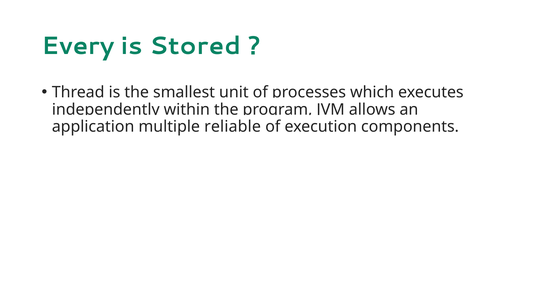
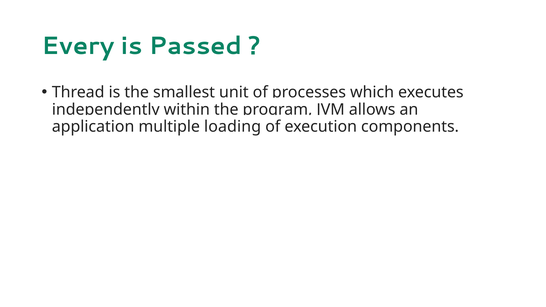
Stored: Stored -> Passed (195, 46)
reliable: reliable -> loading (233, 127)
